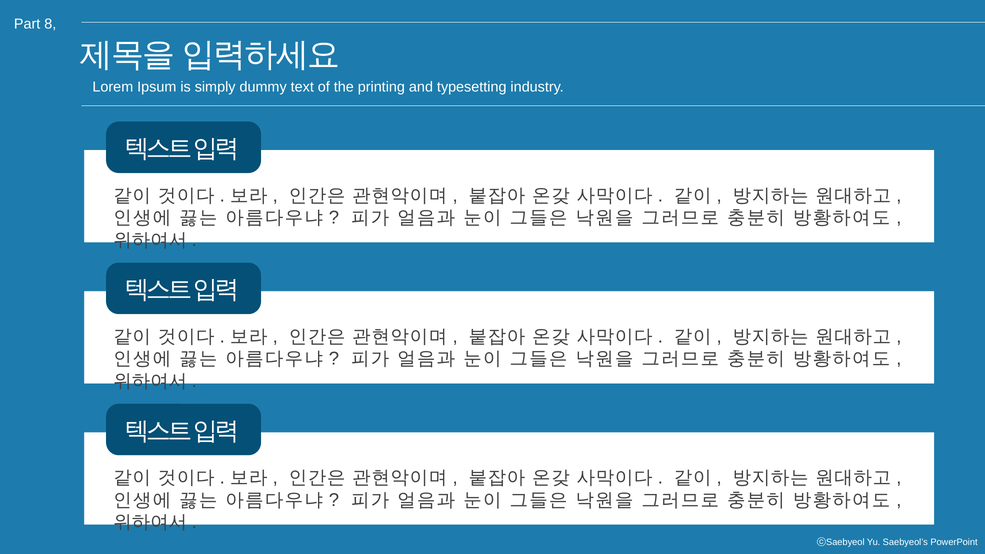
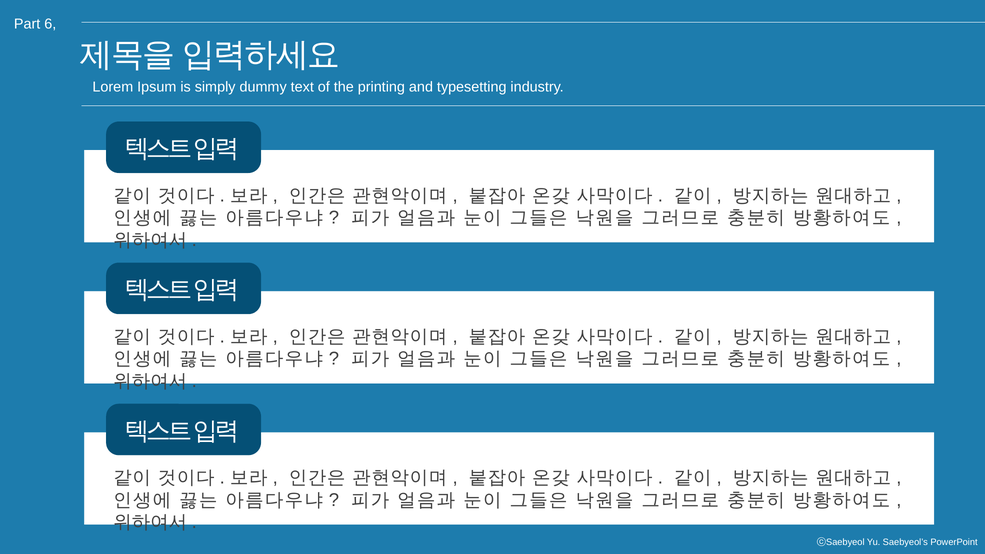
8: 8 -> 6 (50, 24)
